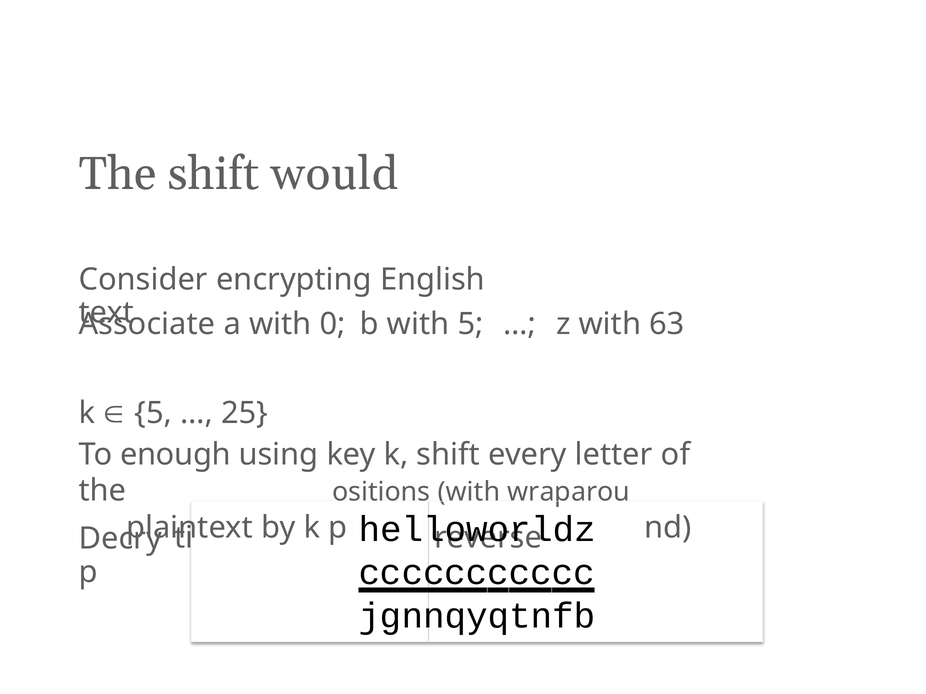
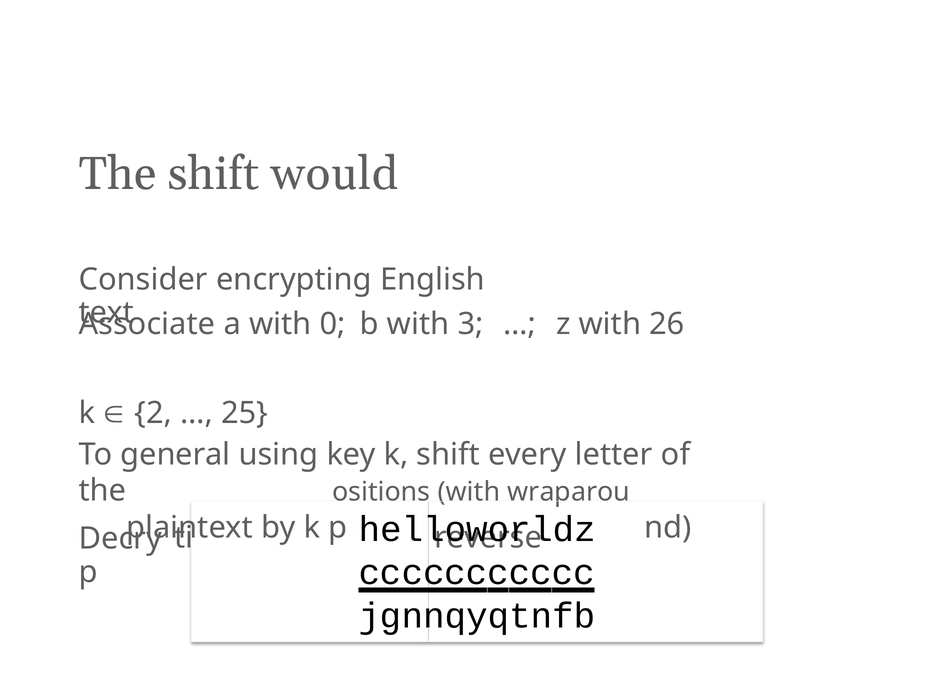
with 5: 5 -> 3 (470, 324)
63: 63 -> 26 (667, 324)
5: 5 -> 2 (153, 413)
enough: enough -> general (175, 455)
